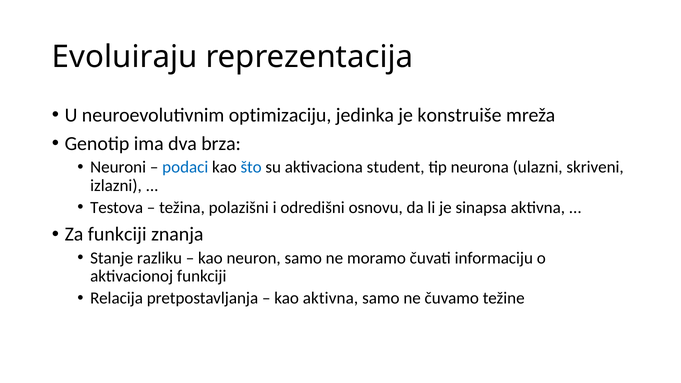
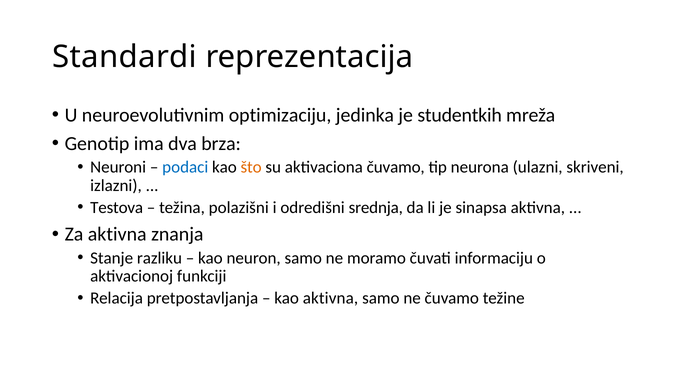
Evoluiraju: Evoluiraju -> Standardi (125, 57)
konstruiše: konstruiše -> studentkih (460, 115)
što colour: blue -> orange (251, 167)
aktivaciona student: student -> čuvamo (396, 167)
osnovu: osnovu -> srednja (376, 207)
Za funkciji: funkciji -> aktivna (117, 234)
